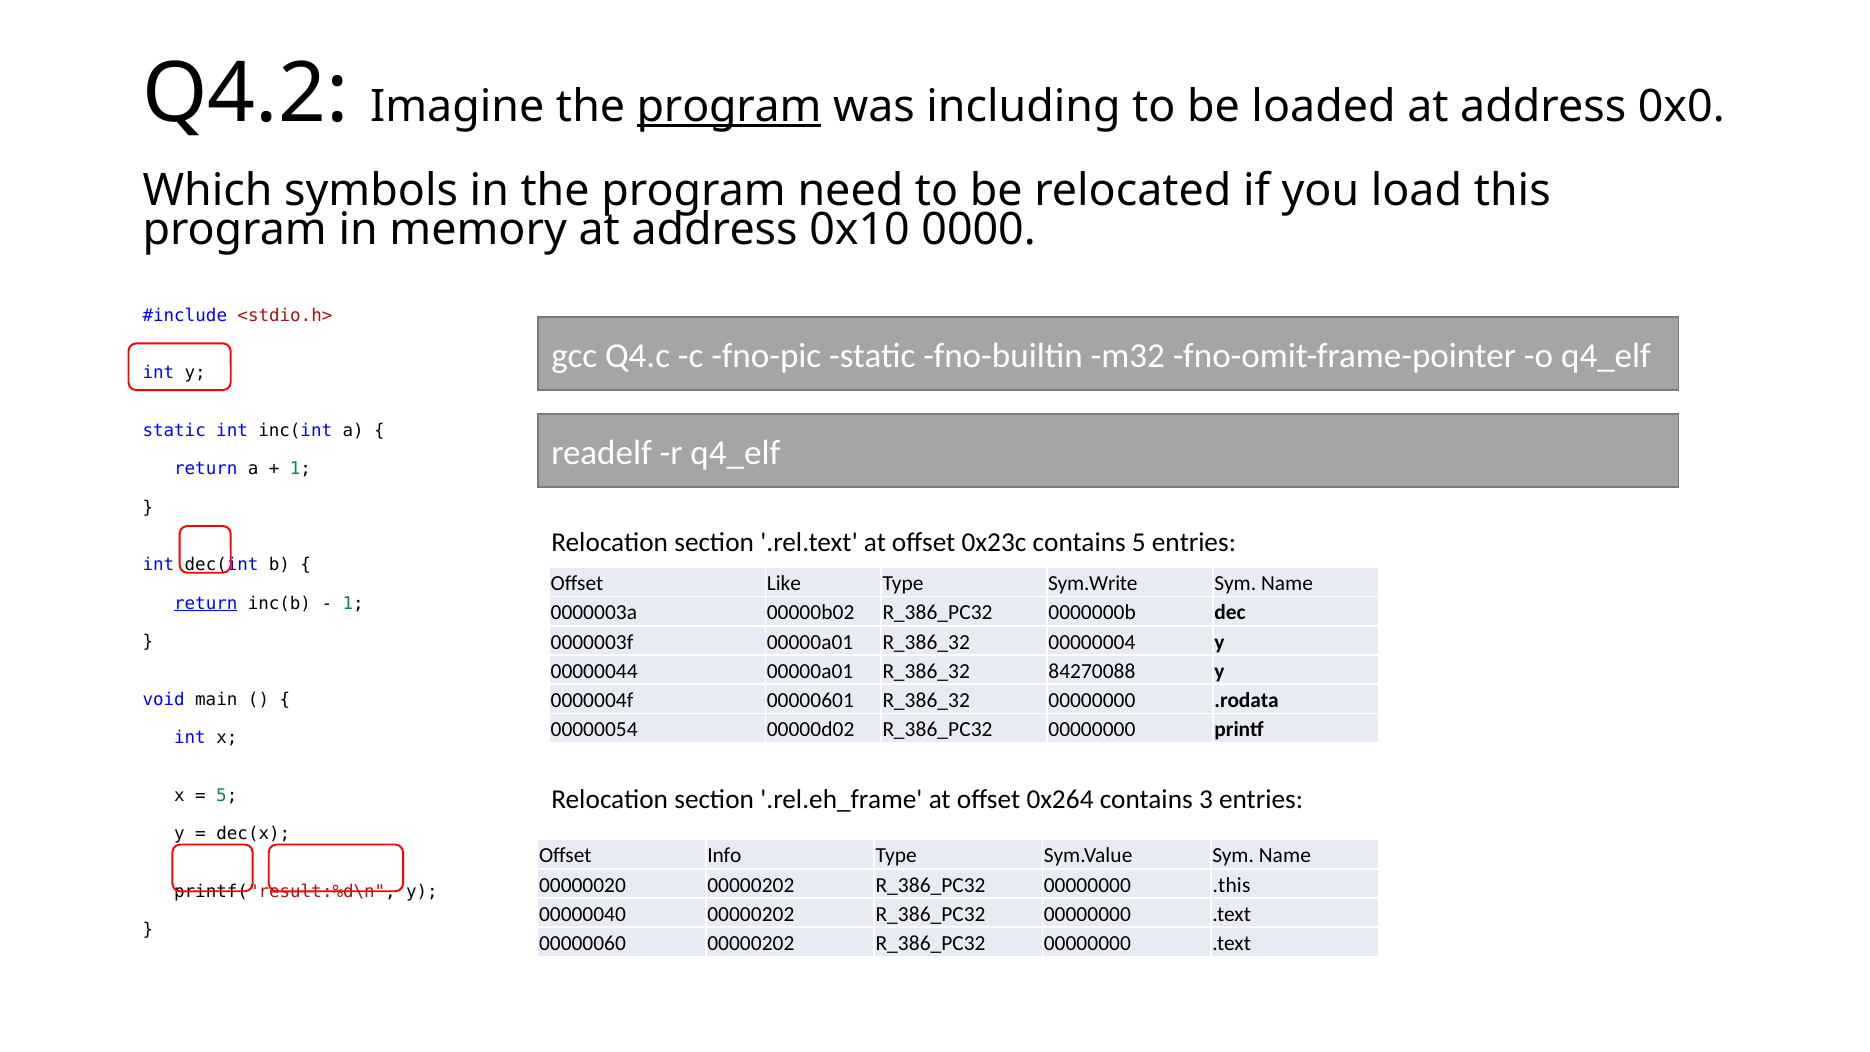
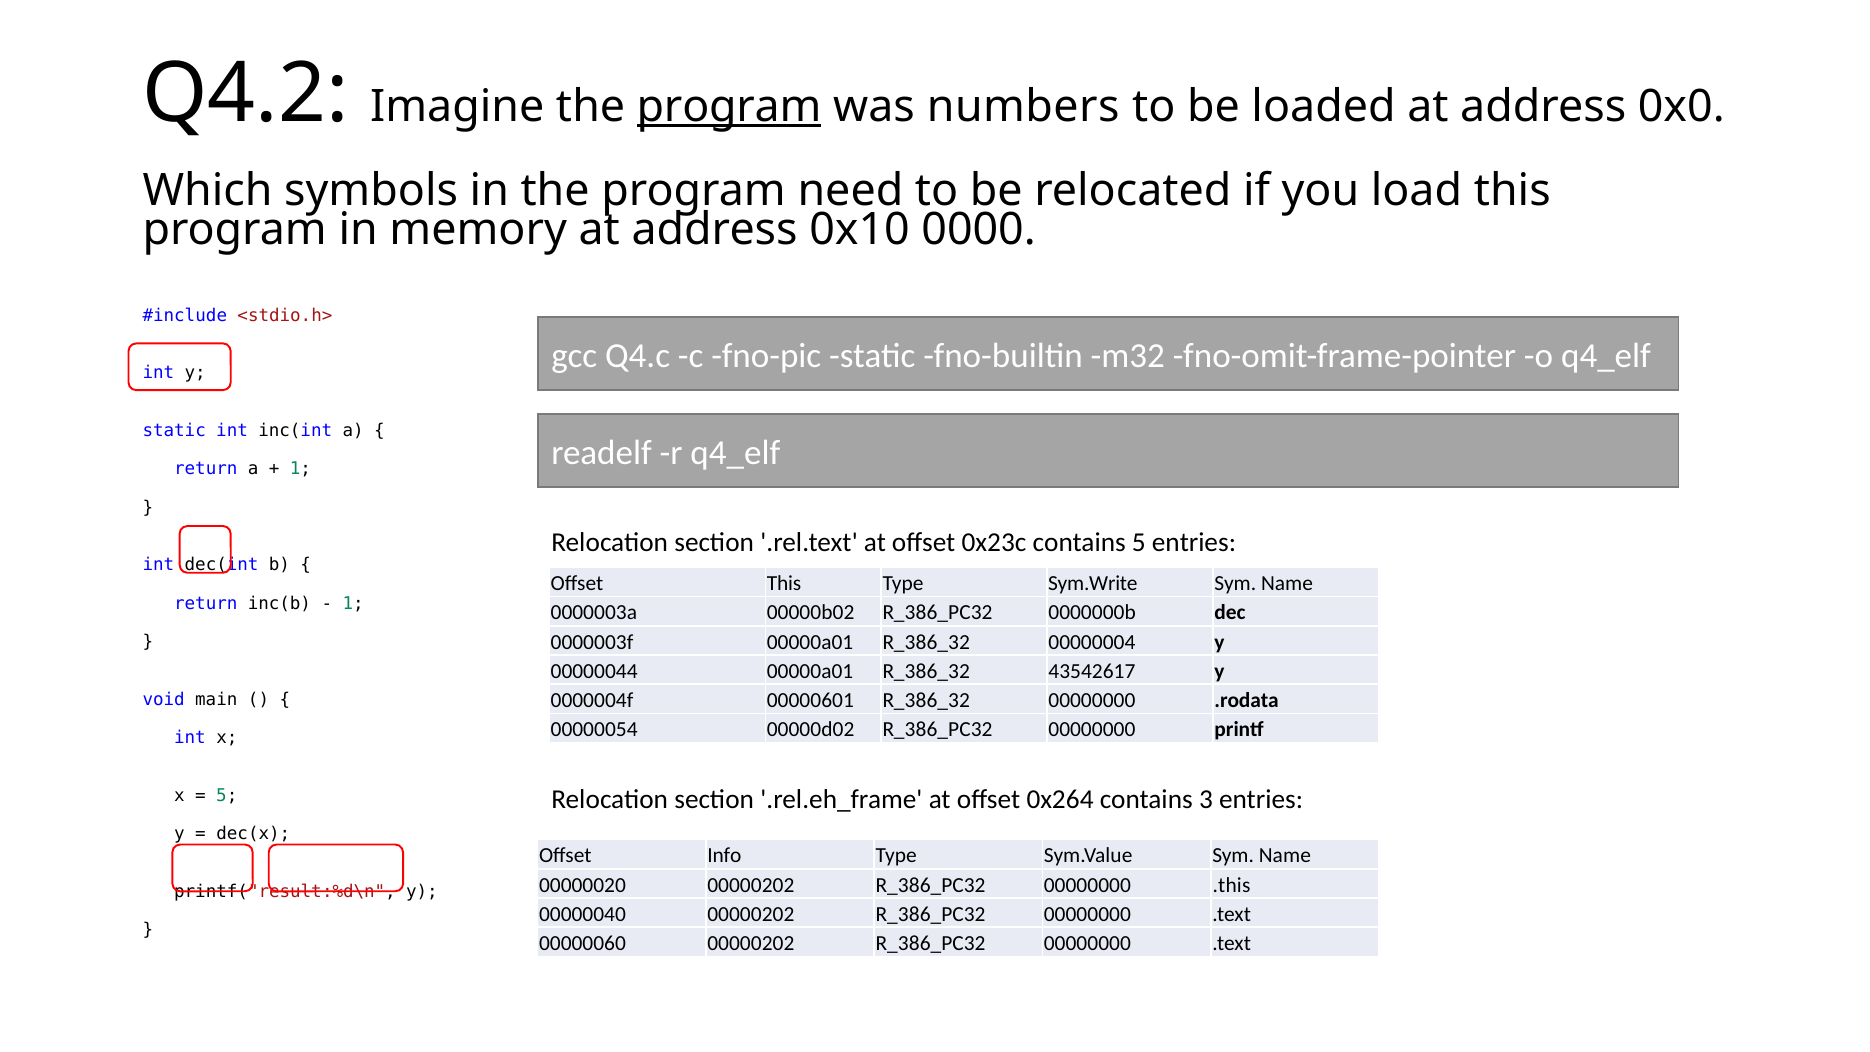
including: including -> numbers (1023, 106)
Offset Like: Like -> This (784, 584)
return underline: present -> none (206, 603)
84270088: 84270088 -> 43542617 (1092, 671)
